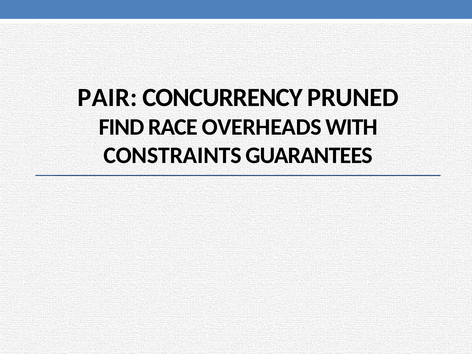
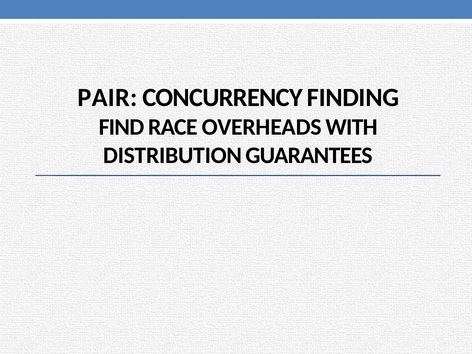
PRUNED: PRUNED -> FINDING (353, 97)
CONSTRAINTS: CONSTRAINTS -> DISTRIBUTION (173, 155)
